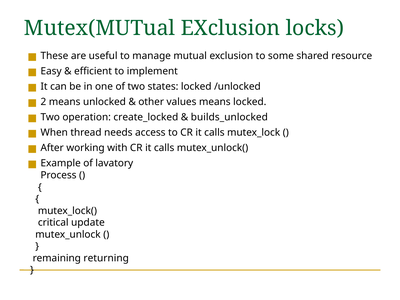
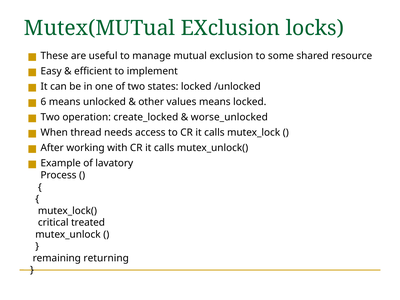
2: 2 -> 6 (43, 102)
builds_unlocked: builds_unlocked -> worse_unlocked (229, 117)
update: update -> treated (88, 223)
